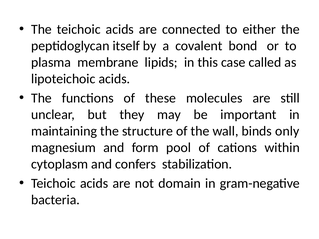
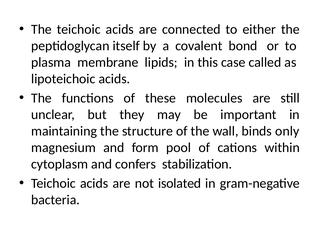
domain: domain -> isolated (180, 184)
